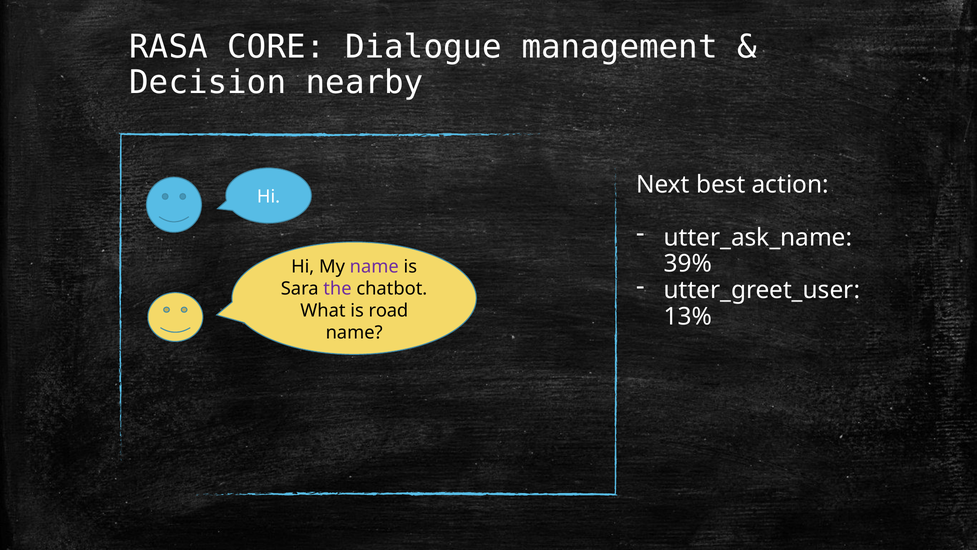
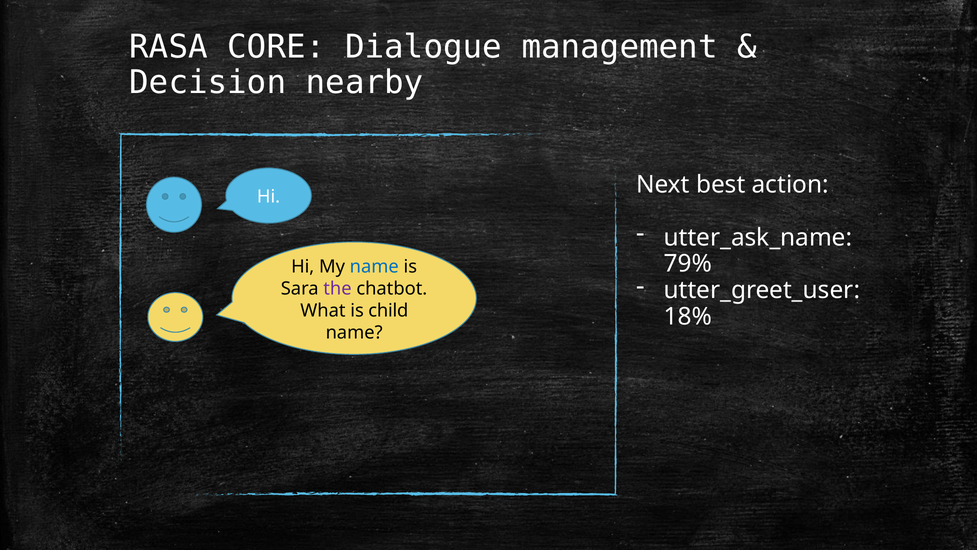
39%: 39% -> 79% (688, 264)
name colour: purple -> blue (374, 266)
road: road -> child (388, 310)
13%: 13% -> 18% (688, 316)
